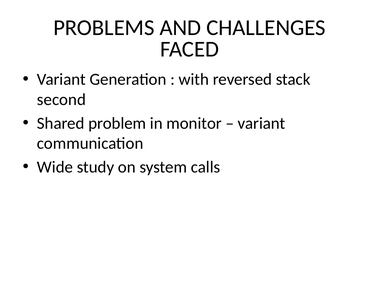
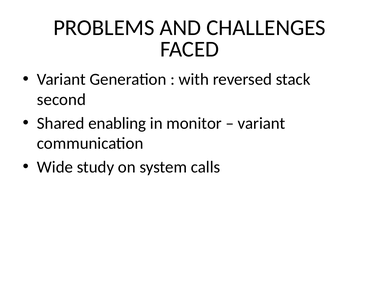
problem: problem -> enabling (117, 123)
